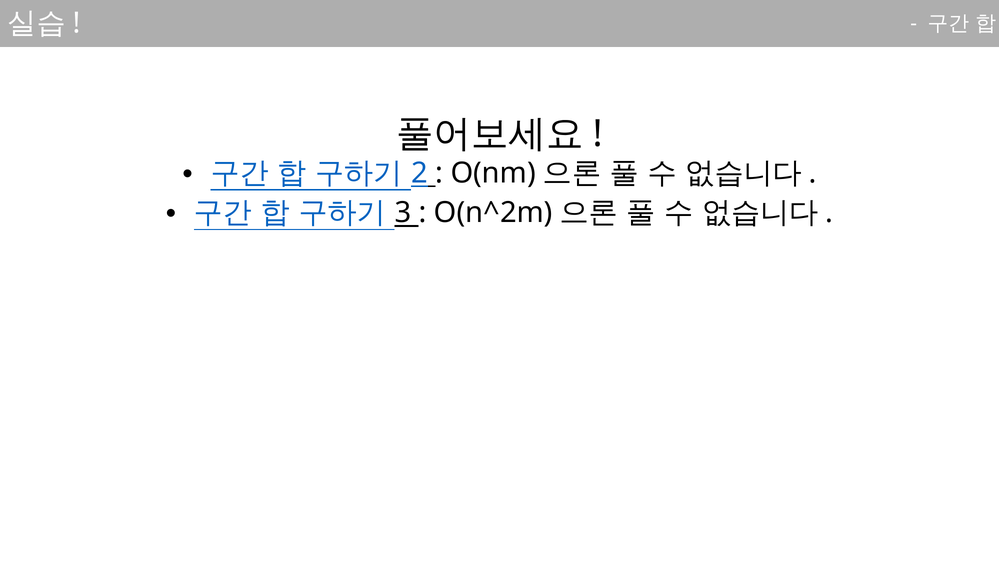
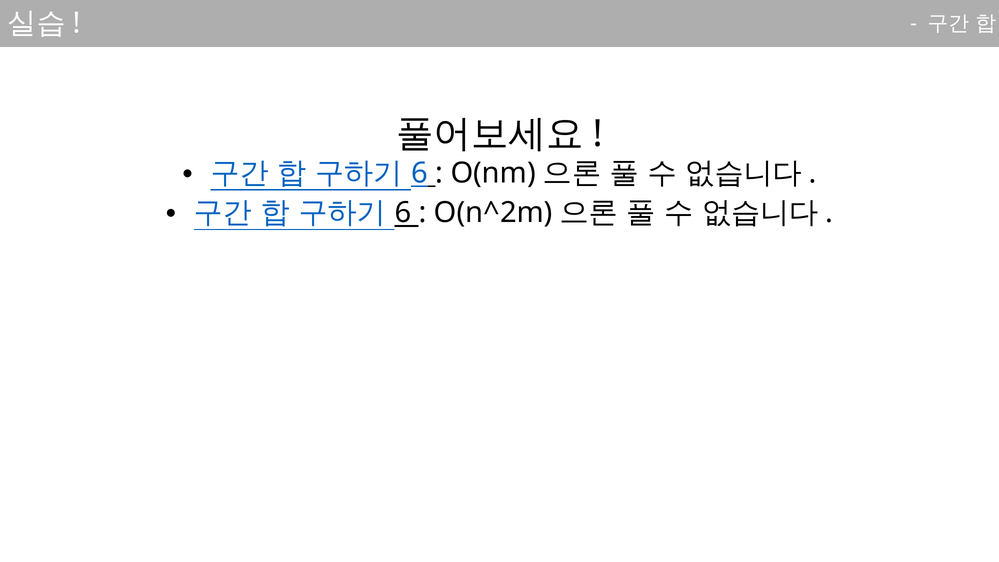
2: 2 -> 6 (420, 173)
3: 3 -> 6 (403, 213)
